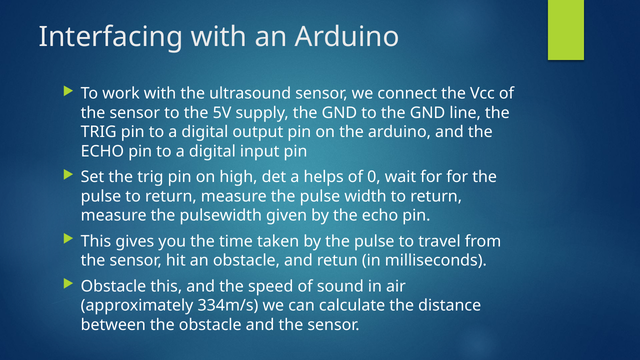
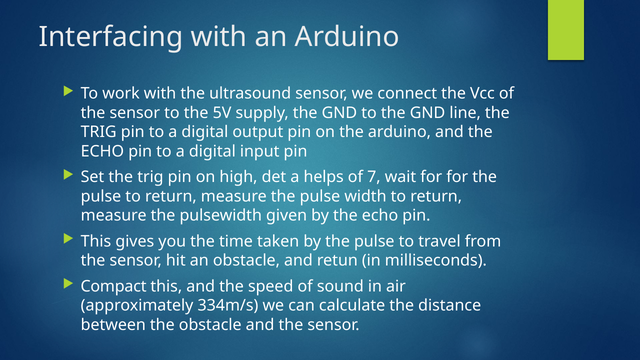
0: 0 -> 7 (374, 177)
Obstacle: Obstacle -> Compact (114, 286)
